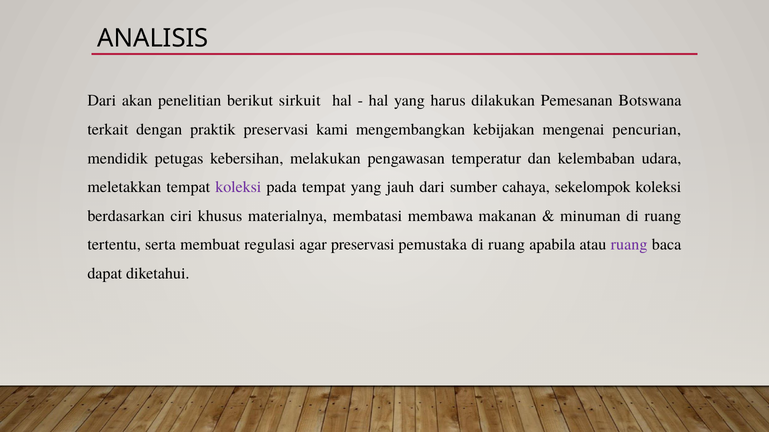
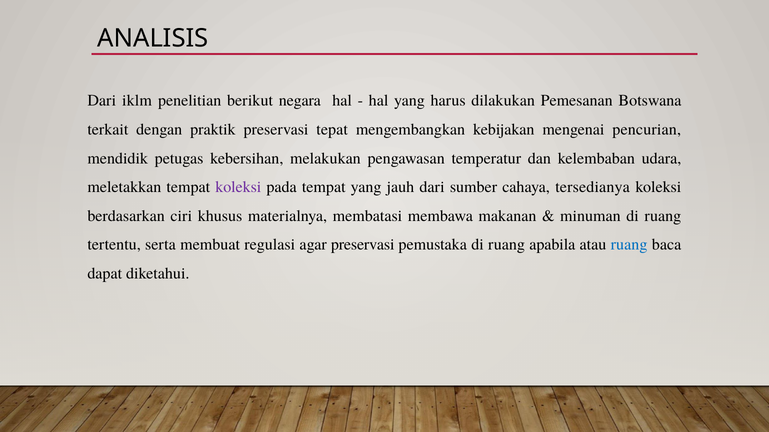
akan: akan -> iklm (137, 101)
sirkuit: sirkuit -> negara (300, 101)
kami: kami -> tepat (332, 130)
sekelompok: sekelompok -> tersedianya (593, 187)
ruang colour: purple -> blue (629, 245)
